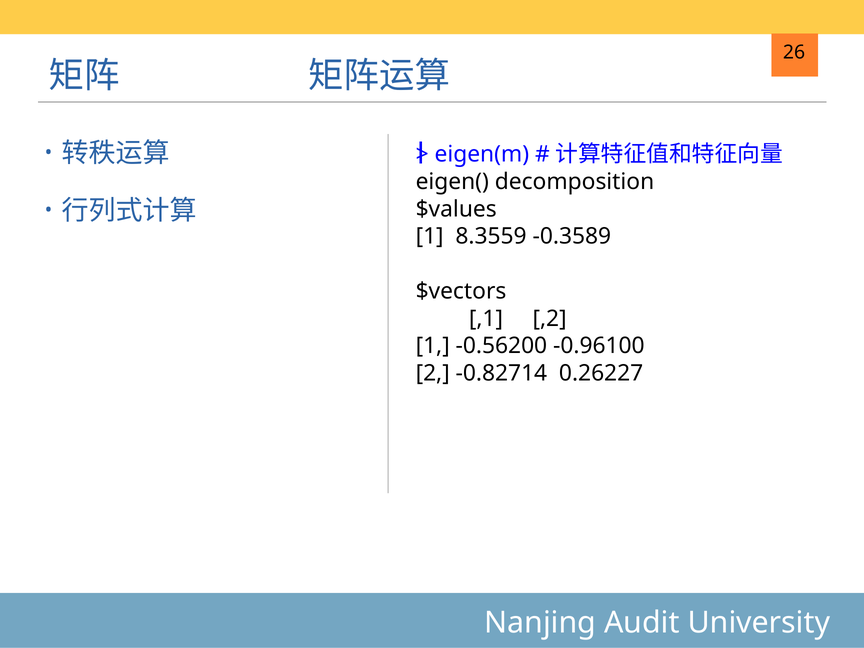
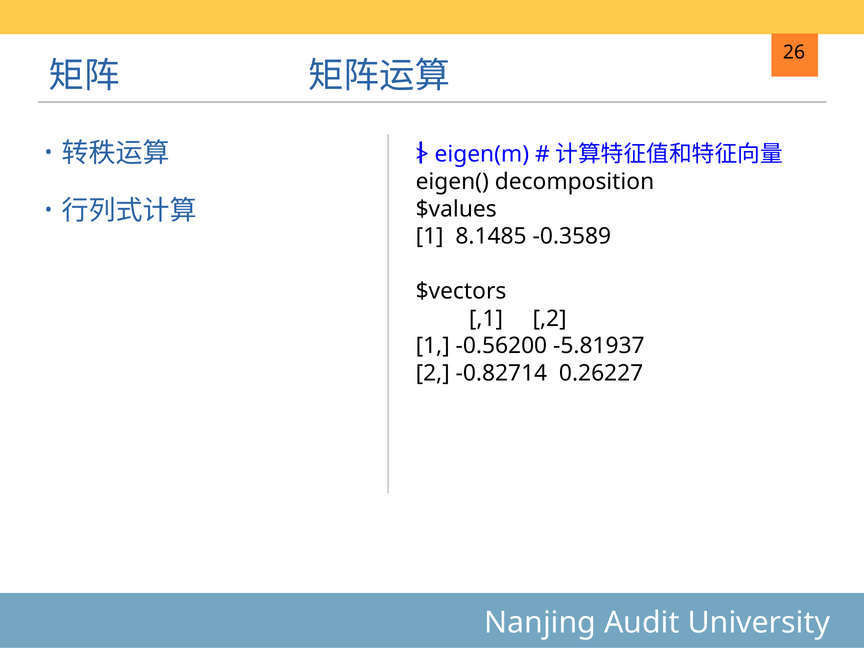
8.3559: 8.3559 -> 8.1485 (491, 236)
-0.96100: -0.96100 -> -5.81937 (599, 346)
